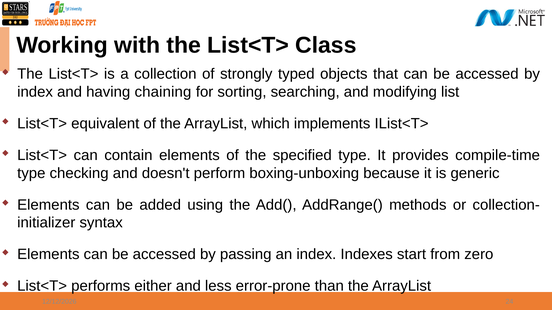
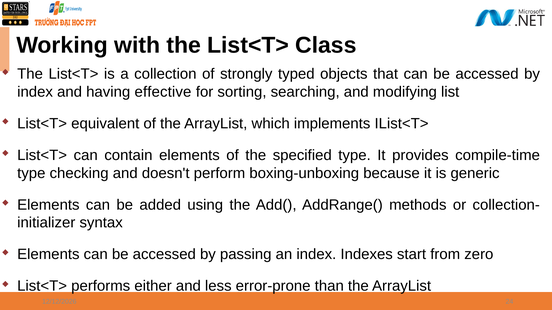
chaining: chaining -> effective (163, 92)
